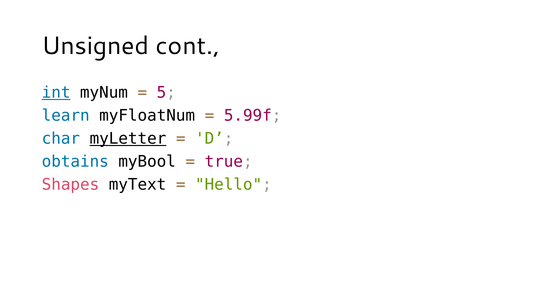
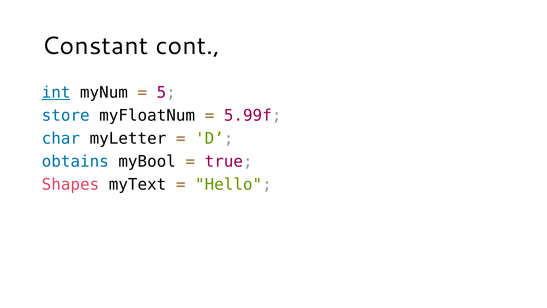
Unsigned: Unsigned -> Constant (95, 46)
learn: learn -> store (66, 115)
myLetter underline: present -> none (128, 138)
